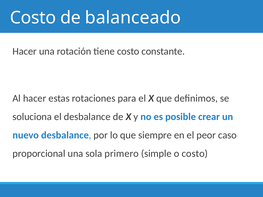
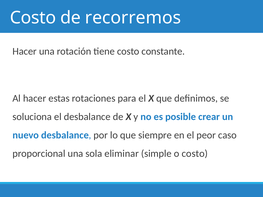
balanceado: balanceado -> recorremos (133, 18)
primero: primero -> eliminar (122, 154)
